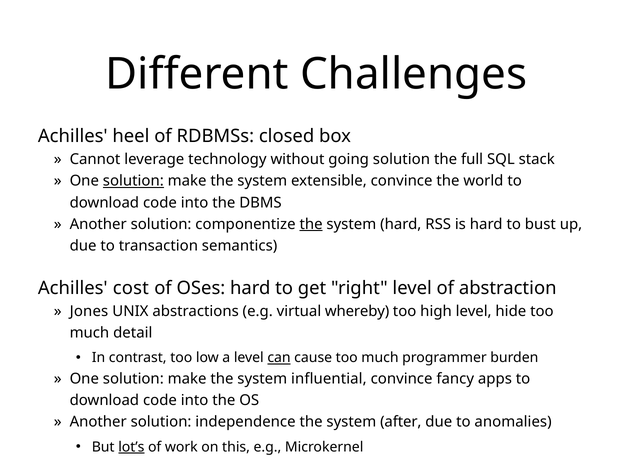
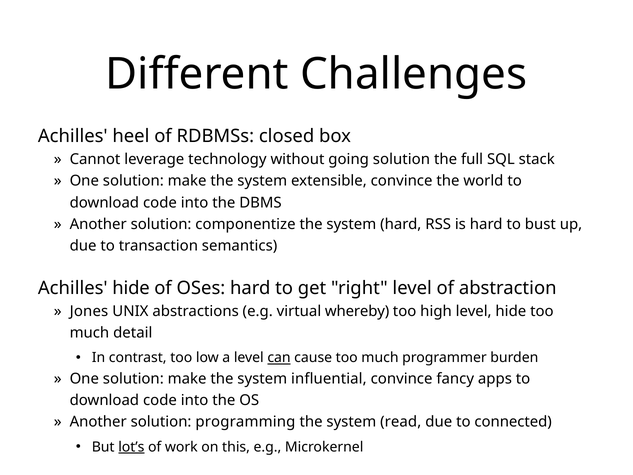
solution underline: present -> none (133, 181)
the underline: present -> none (311, 224)
Achilles cost: cost -> hide (131, 288)
independence: independence -> programming (245, 422)
after: after -> read (401, 422)
anomalies: anomalies -> connected (513, 422)
